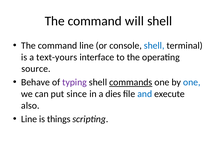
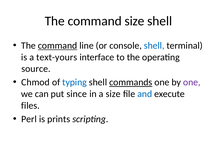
command will: will -> size (135, 21)
command underline: none -> present (58, 46)
Behave: Behave -> Chmod (35, 82)
typing colour: purple -> blue (75, 82)
one colour: blue -> purple (192, 82)
a dies: dies -> size (113, 94)
also: also -> files (30, 105)
Line: Line -> Perl (29, 119)
things: things -> prints (59, 119)
